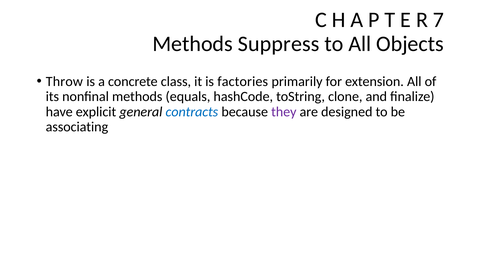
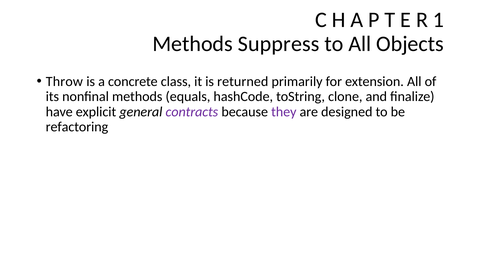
7: 7 -> 1 (439, 20)
factories: factories -> returned (243, 81)
contracts colour: blue -> purple (192, 112)
associating: associating -> refactoring (77, 127)
